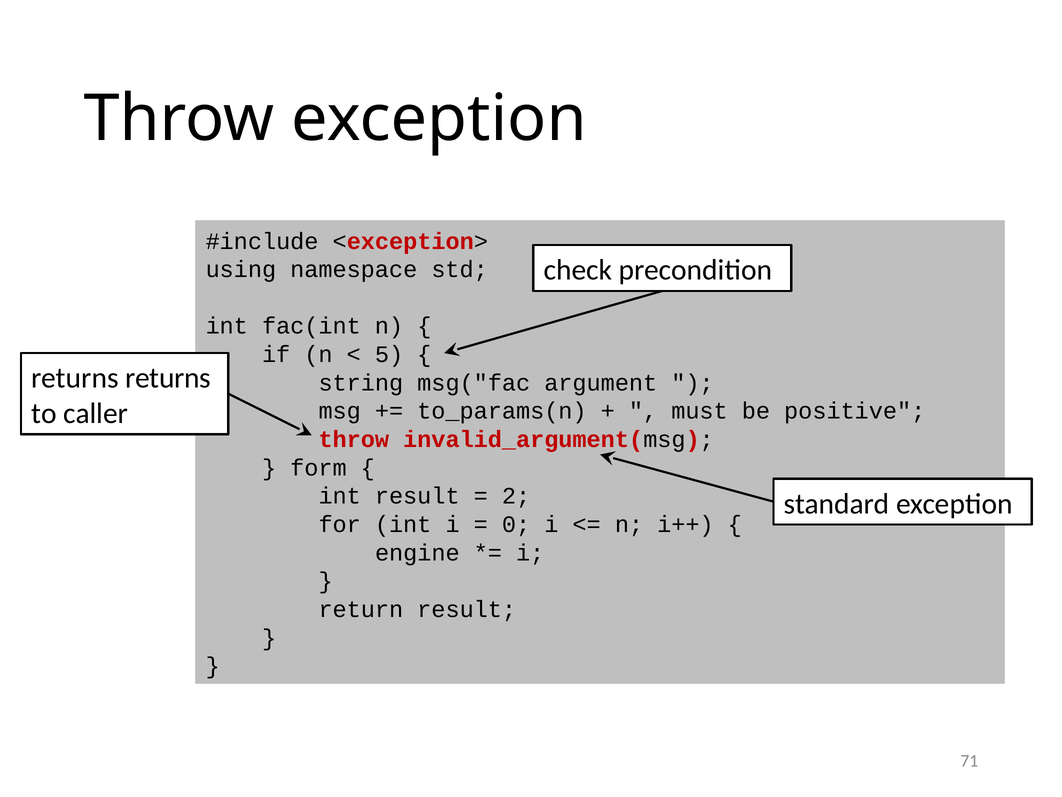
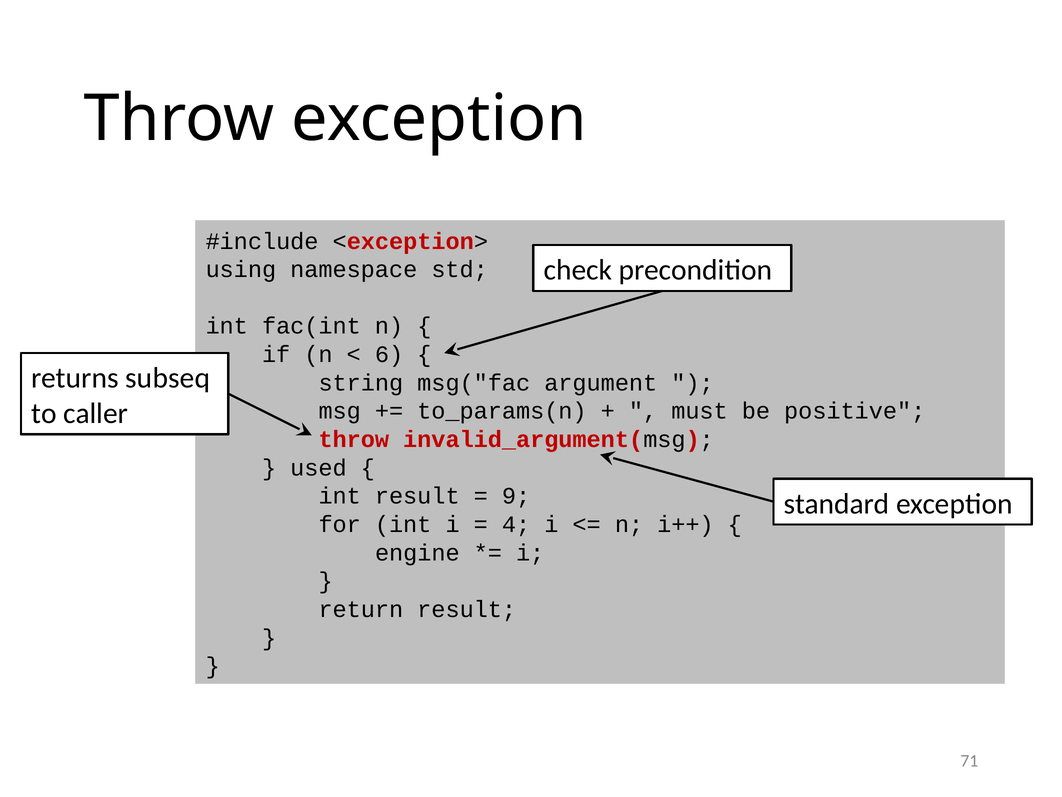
5: 5 -> 6 (389, 354)
returns returns: returns -> subseq (168, 378)
form: form -> used (318, 468)
2: 2 -> 9 (516, 496)
0: 0 -> 4 (516, 524)
